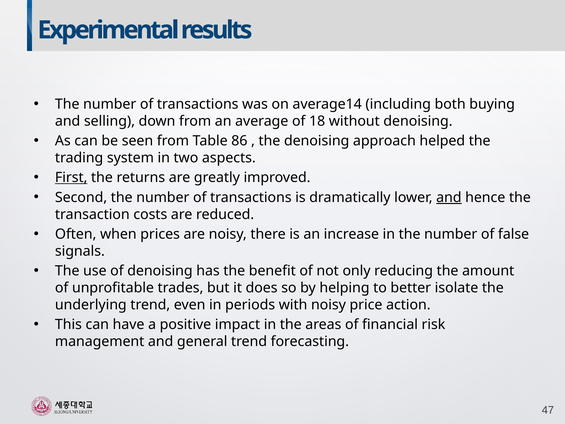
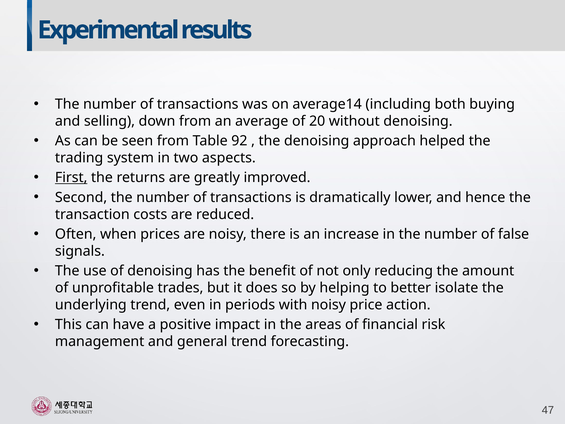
18: 18 -> 20 (317, 121)
86: 86 -> 92 (239, 141)
and underline: present -> none (449, 197)
